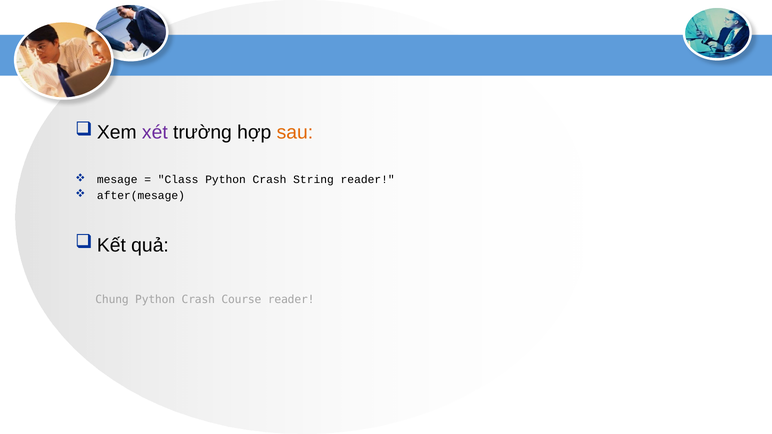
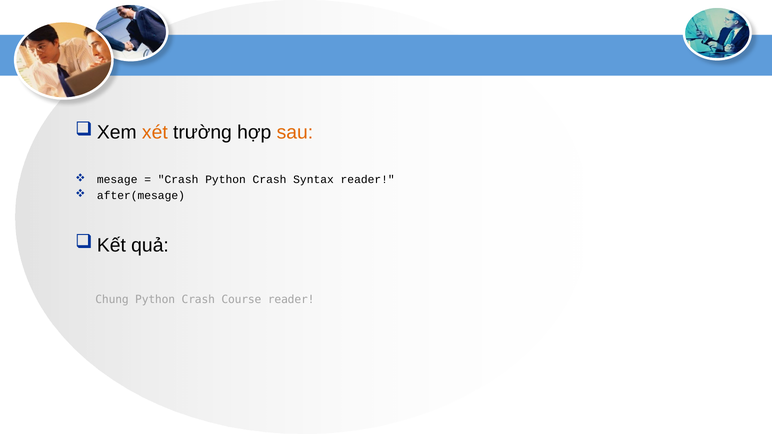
xét colour: purple -> orange (155, 133)
Class: Class -> Crash (178, 180)
String: String -> Syntax (314, 180)
